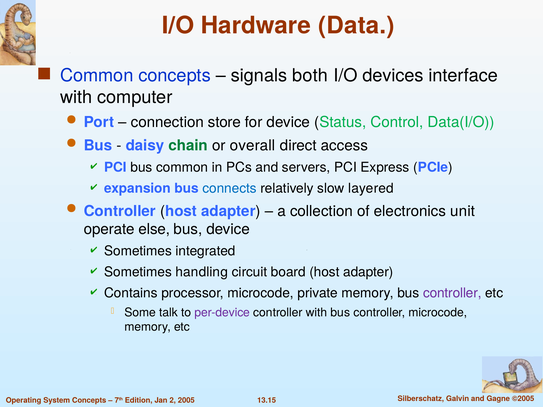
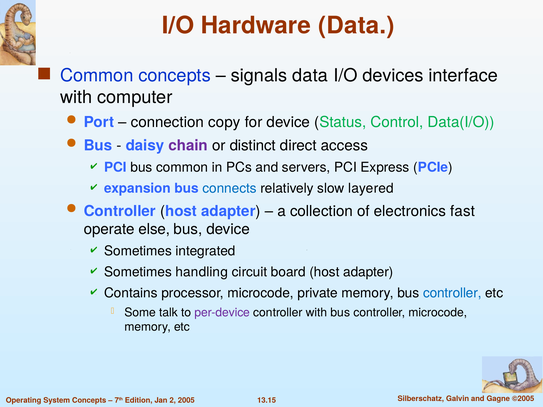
signals both: both -> data (310, 76)
store: store -> copy (224, 122)
chain colour: green -> purple (188, 146)
overall: overall -> distinct (253, 146)
unit: unit -> fast (463, 211)
controller colour: purple -> blue (452, 293)
